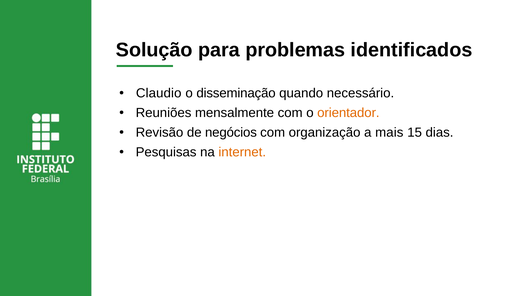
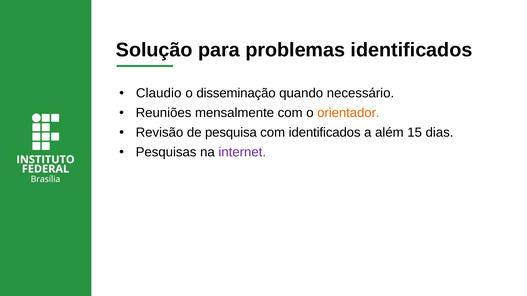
negócios: negócios -> pesquisa (231, 133)
com organização: organização -> identificados (325, 133)
mais: mais -> além (389, 133)
internet colour: orange -> purple (242, 153)
